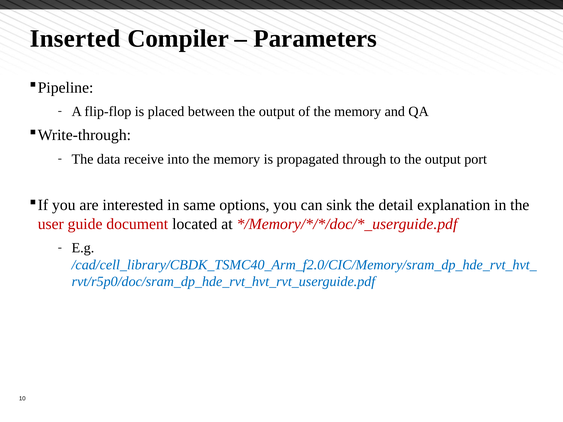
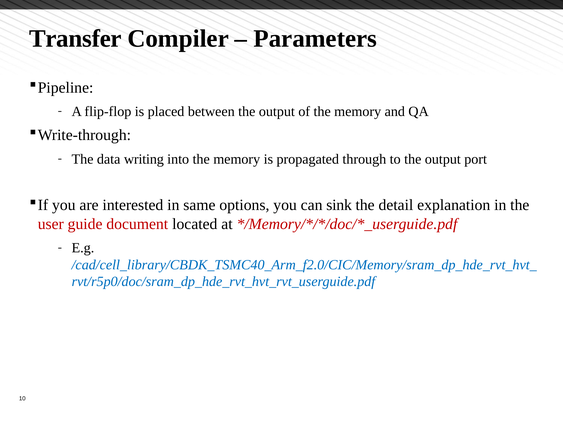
Inserted: Inserted -> Transfer (75, 39)
receive: receive -> writing (144, 159)
